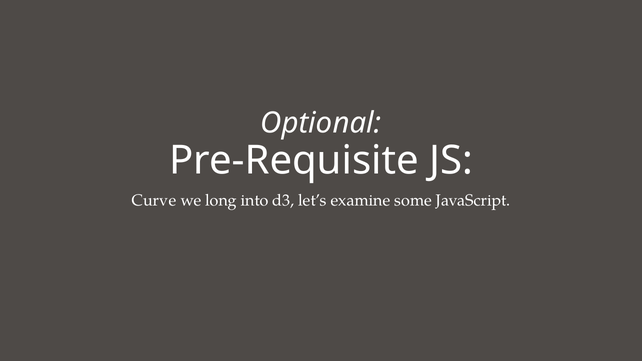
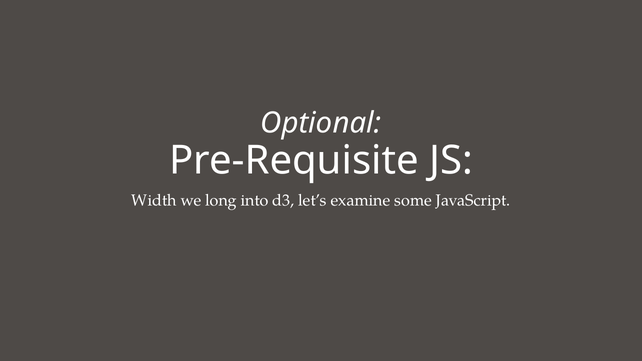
Curve: Curve -> Width (154, 201)
